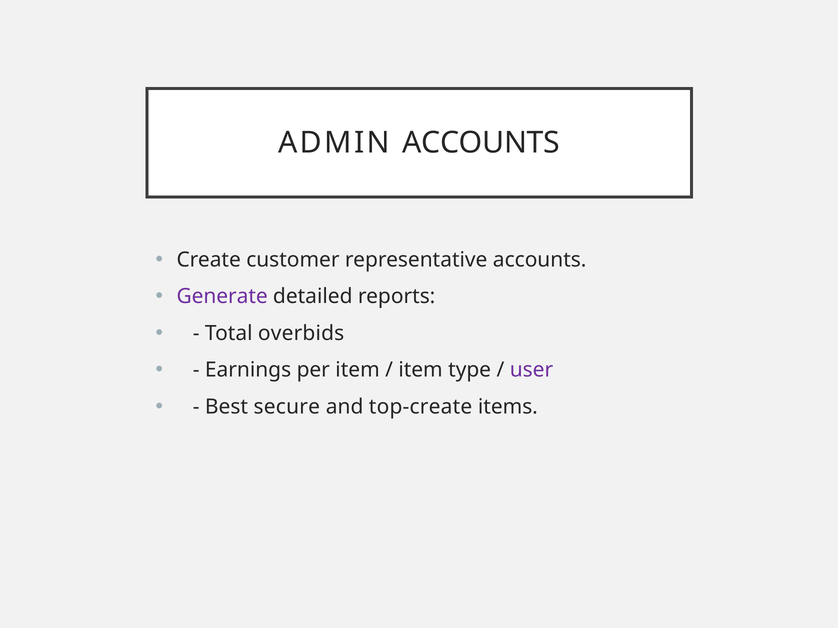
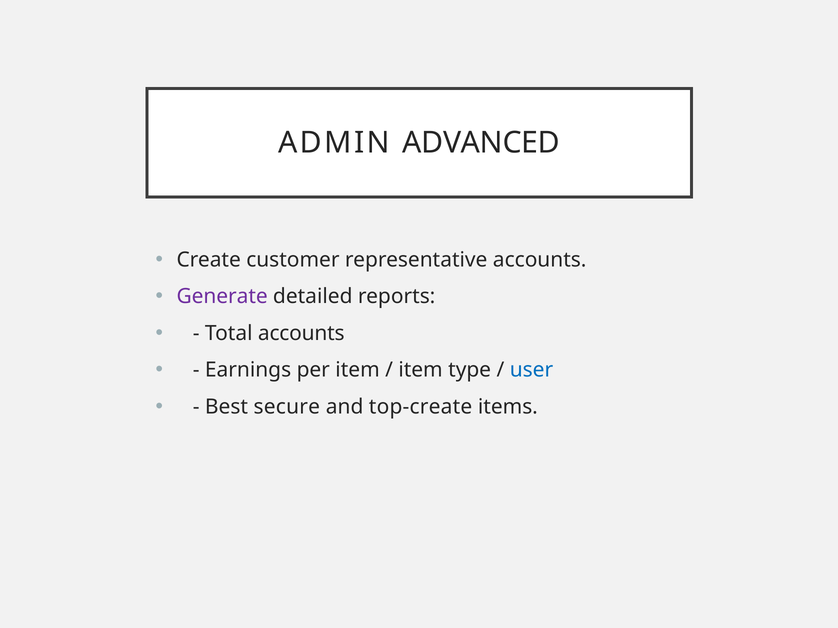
ADMIN ACCOUNTS: ACCOUNTS -> ADVANCED (481, 143)
Total overbids: overbids -> accounts (301, 334)
user colour: purple -> blue (531, 370)
